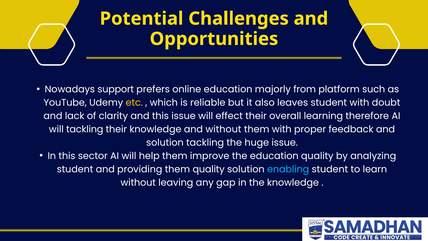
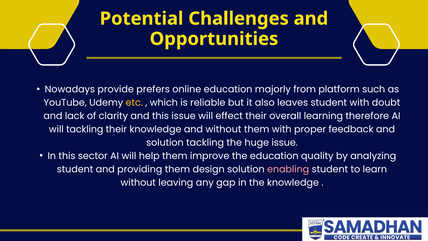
support: support -> provide (116, 89)
them quality: quality -> design (209, 169)
enabling colour: light blue -> pink (288, 169)
